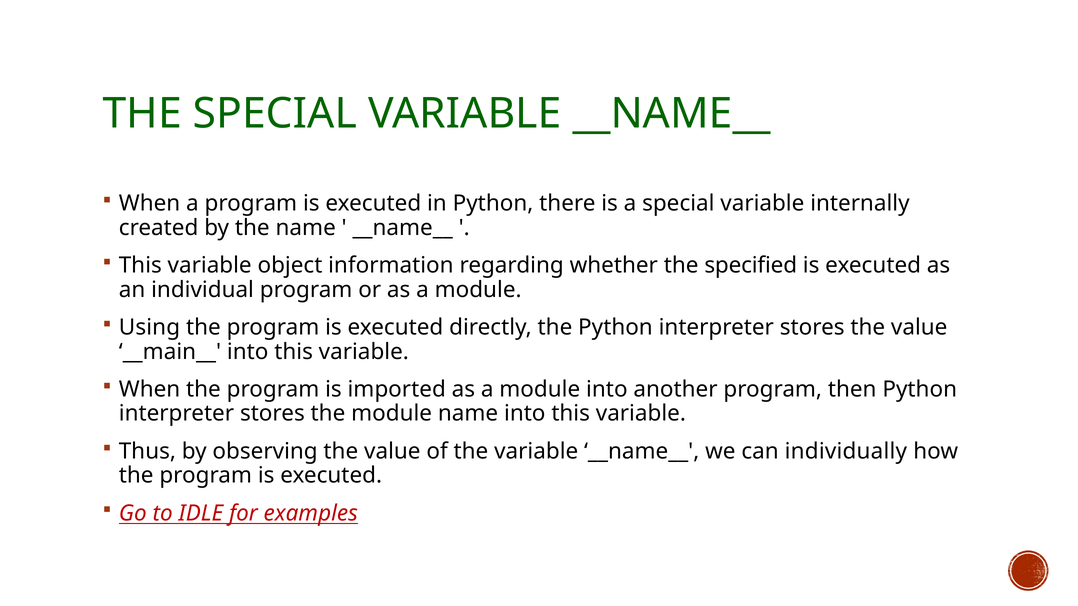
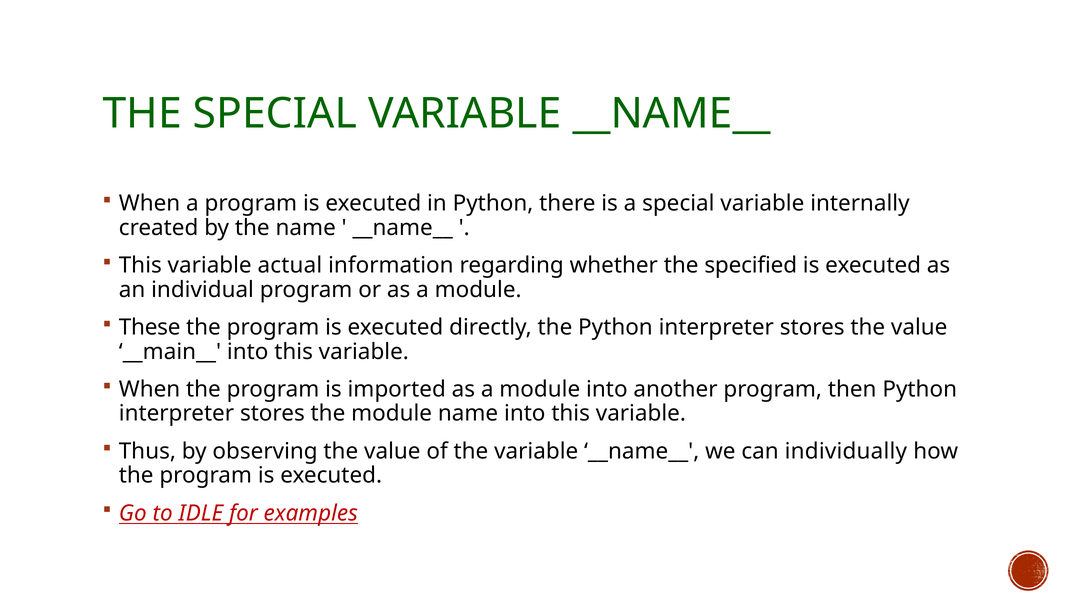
object: object -> actual (290, 266)
Using: Using -> These (150, 328)
